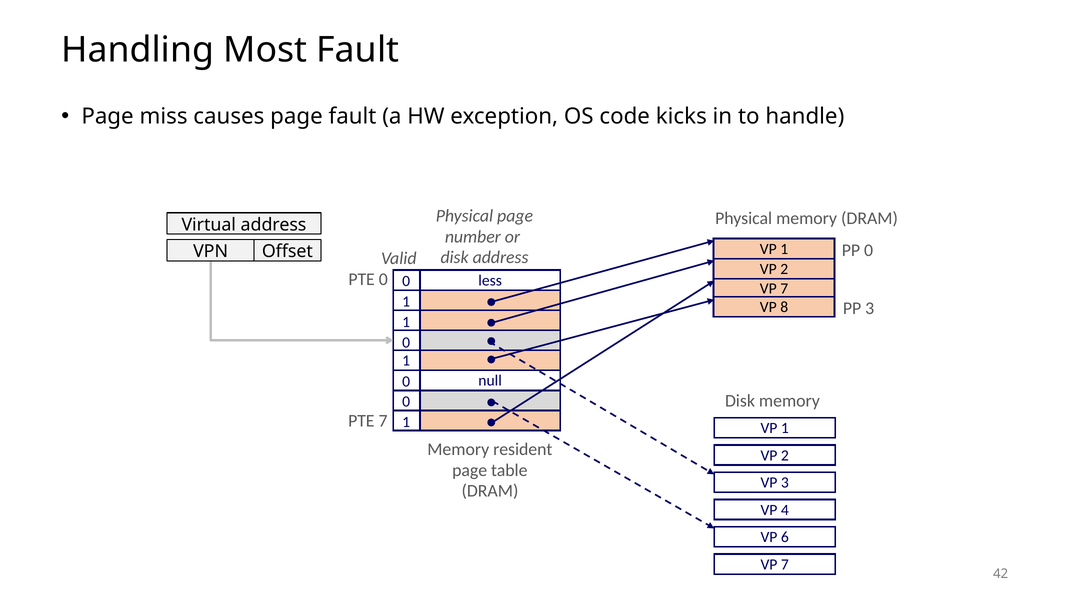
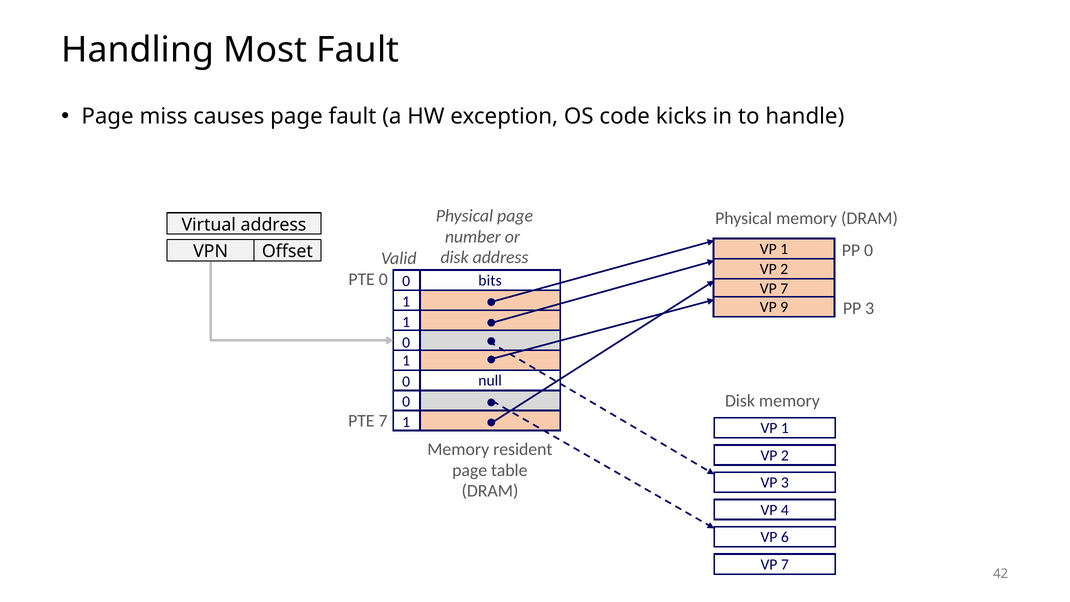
less: less -> bits (490, 280)
8: 8 -> 9 (784, 307)
